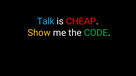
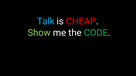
Show colour: yellow -> light green (39, 33)
